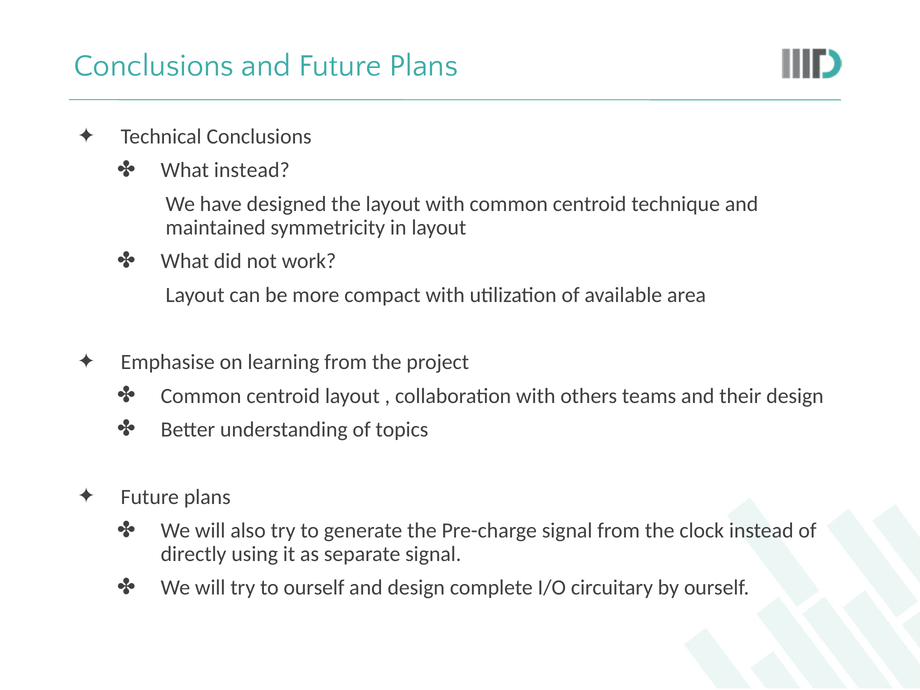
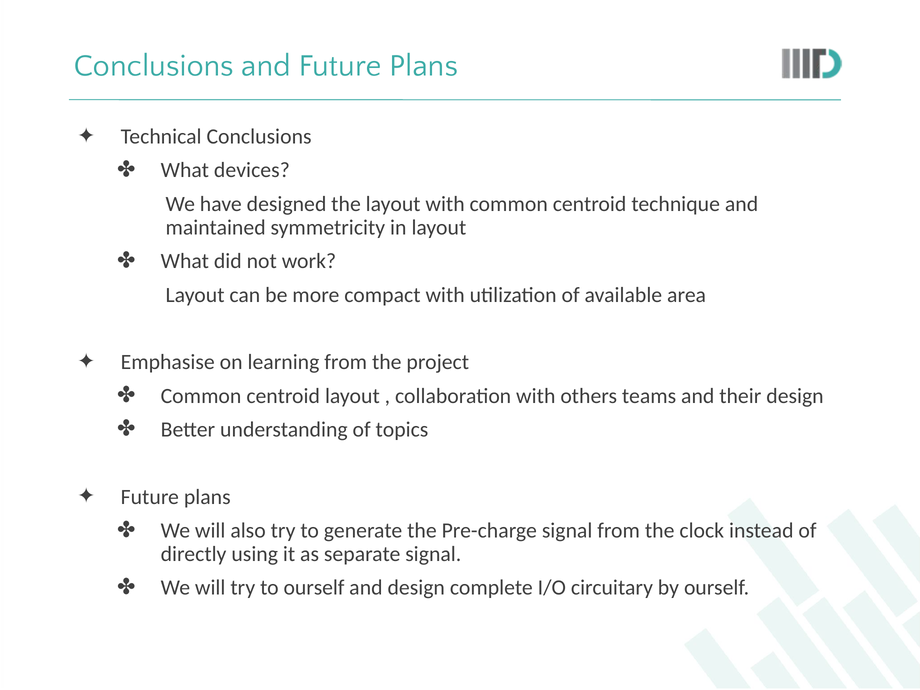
What instead: instead -> devices (252, 170)
